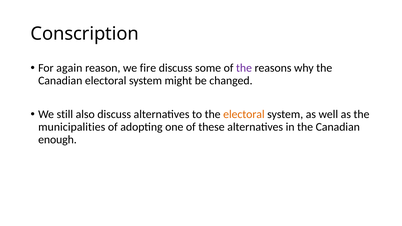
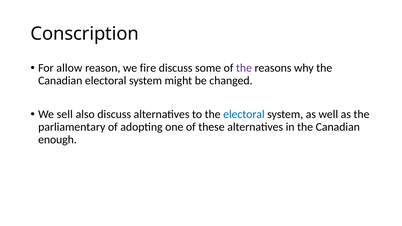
again: again -> allow (69, 68)
still: still -> sell (65, 114)
electoral colour: orange -> blue (244, 114)
municipalities: municipalities -> parliamentary (72, 127)
